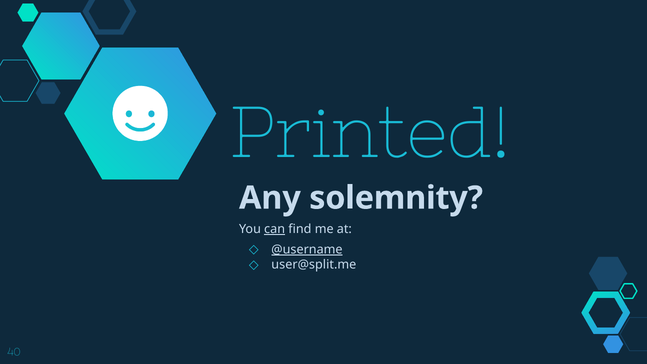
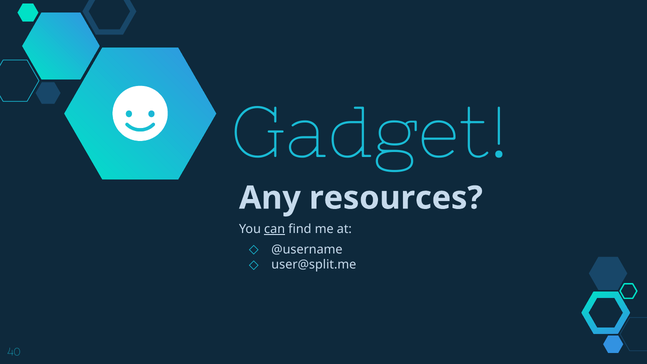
Printed: Printed -> Gadget (370, 133)
solemnity: solemnity -> resources (396, 198)
@username underline: present -> none (307, 249)
